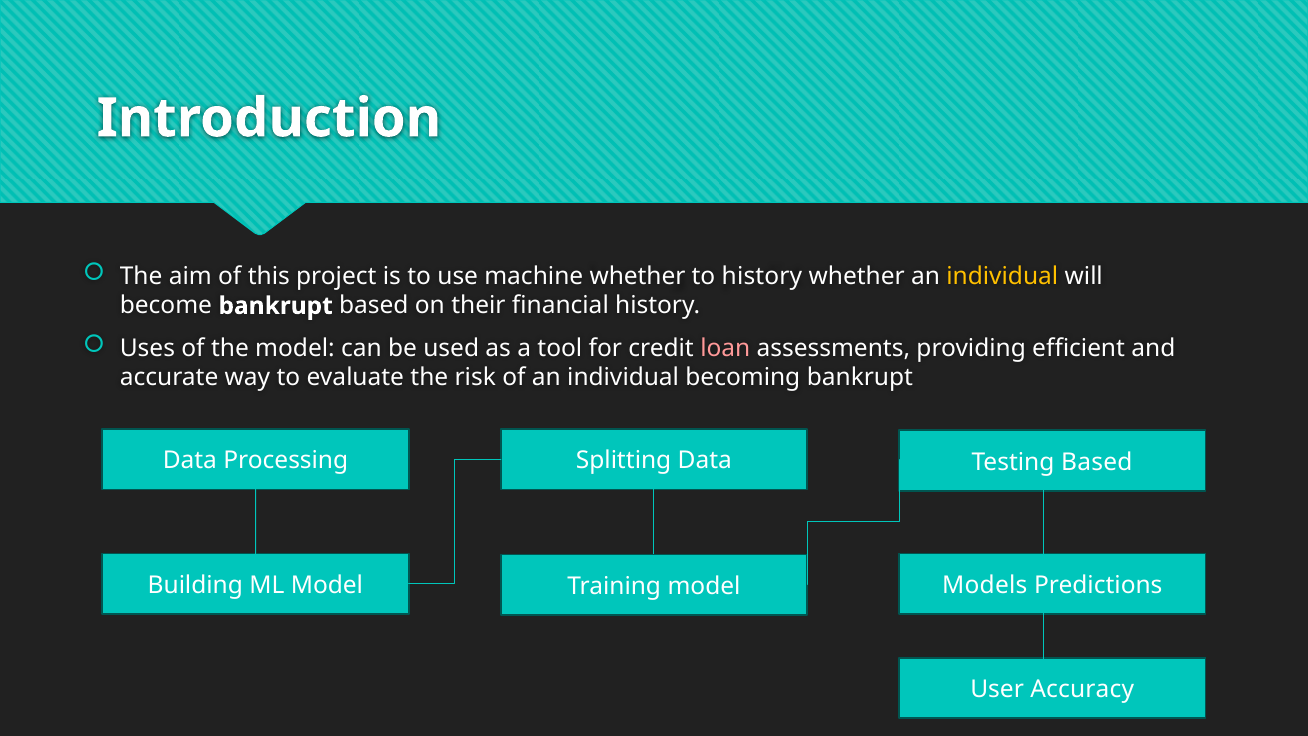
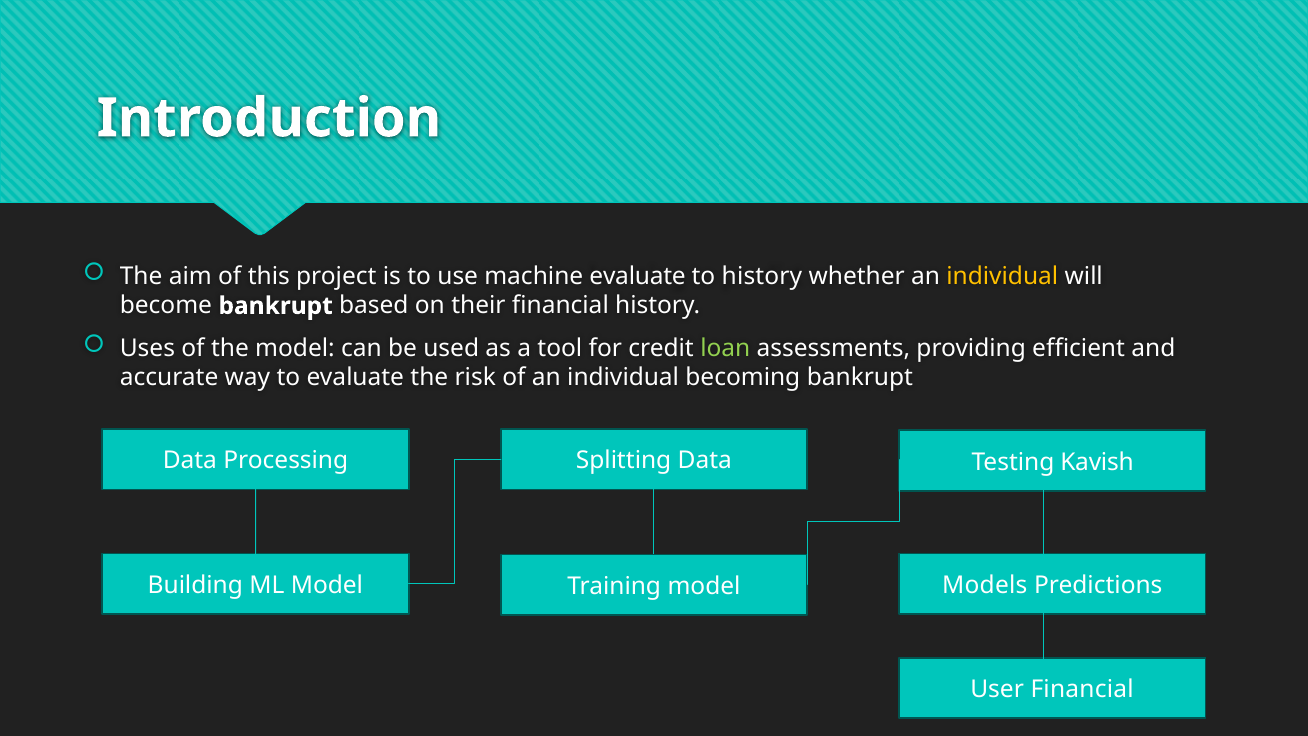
machine whether: whether -> evaluate (638, 276)
loan colour: pink -> light green (725, 348)
Testing Based: Based -> Kavish (1097, 462)
User Accuracy: Accuracy -> Financial (1082, 689)
